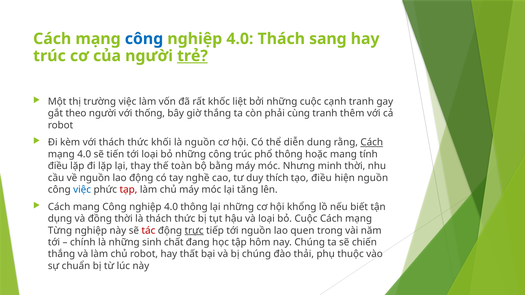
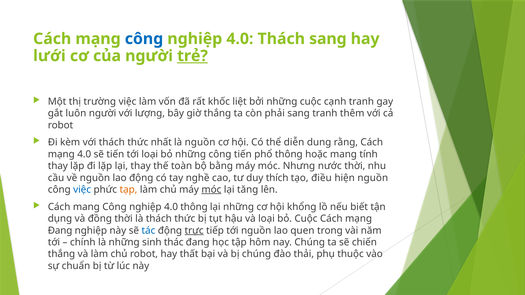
trúc: trúc -> lưới (49, 56)
theo: theo -> luôn (76, 113)
thống: thống -> lượng (150, 113)
phải cùng: cùng -> sang (299, 113)
khối: khối -> nhất (161, 143)
Cách underline: present -> none (372, 143)
công trúc: trúc -> tiến (243, 154)
điều: điều -> thay (58, 166)
minh: minh -> nước (330, 166)
tạp colour: red -> orange (128, 190)
móc underline: none -> present (211, 190)
Từng: Từng -> Đang (60, 231)
tác colour: red -> blue (148, 231)
chất: chất -> thác (174, 242)
